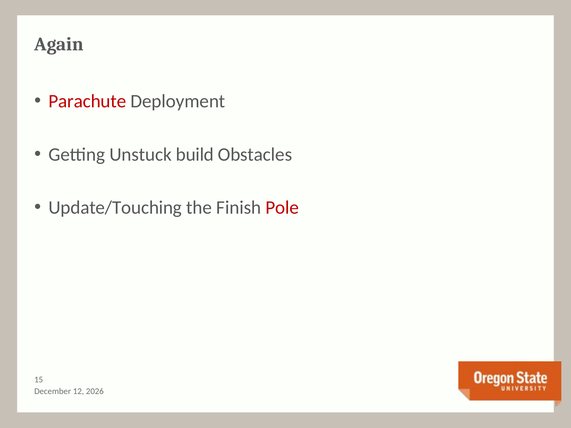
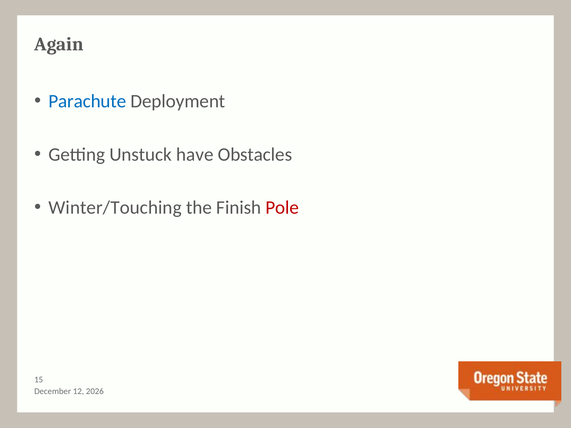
Parachute colour: red -> blue (87, 101)
build: build -> have (195, 155)
Update/Touching: Update/Touching -> Winter/Touching (115, 208)
